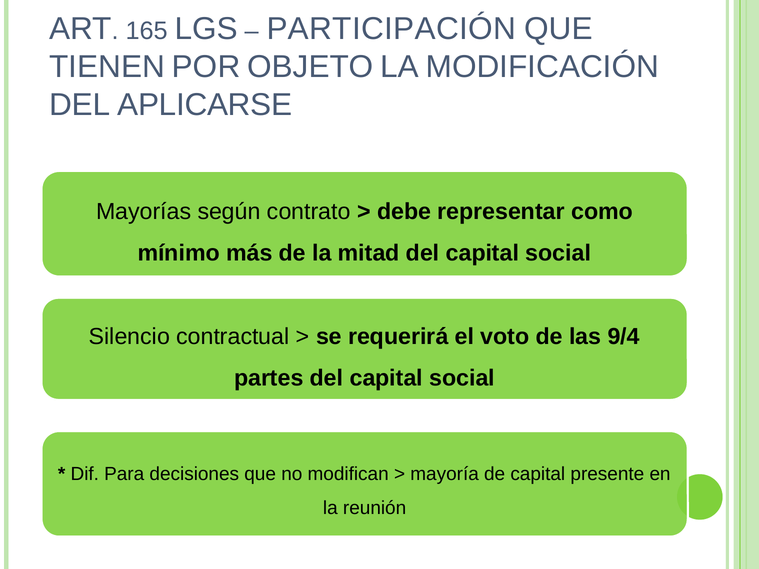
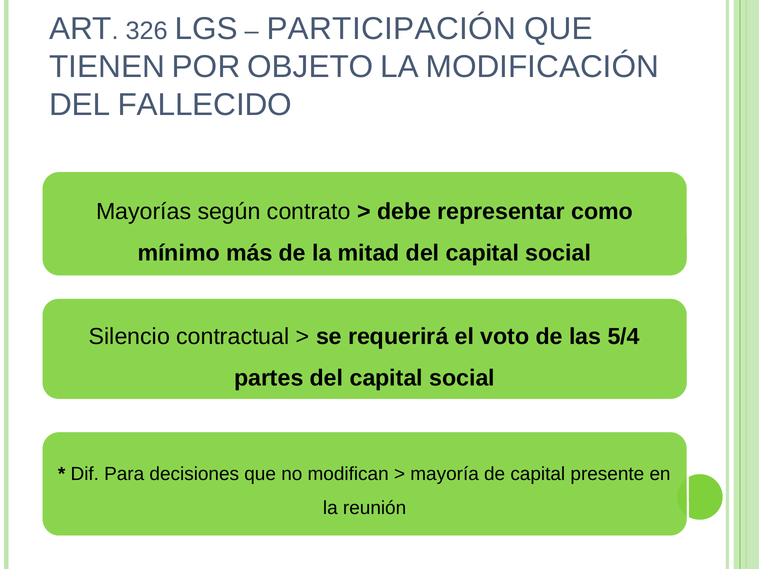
165: 165 -> 326 (147, 31)
APLICARSE: APLICARSE -> FALLECIDO (205, 105)
9/4: 9/4 -> 5/4 (624, 337)
